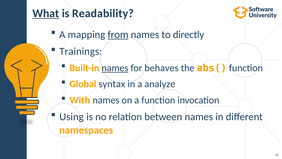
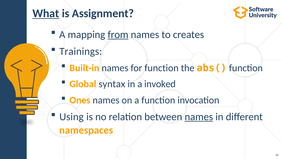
Readability: Readability -> Assignment (103, 13)
directly: directly -> creates (189, 34)
names underline: present -> none (115, 68)
for behaves: behaves -> function (162, 68)
analyze: analyze -> invoked (160, 84)
With: With -> Ones (80, 100)
names underline: none -> present (199, 116)
